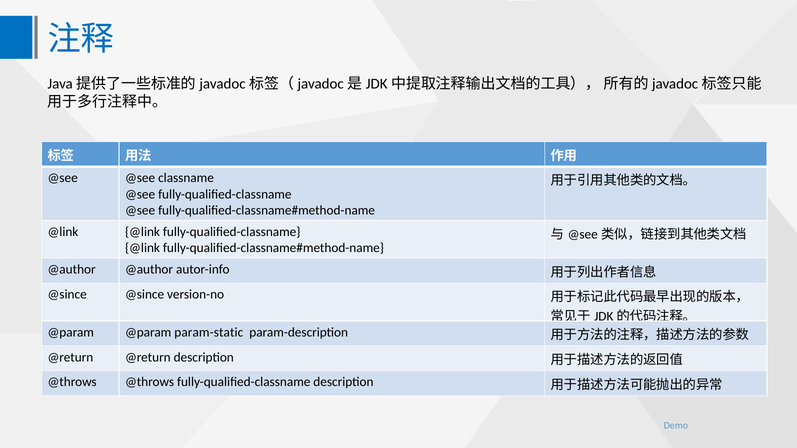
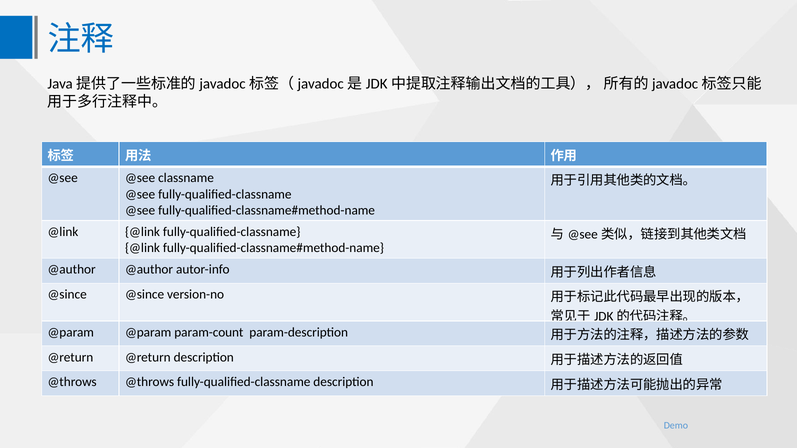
param-static: param-static -> param-count (209, 332)
